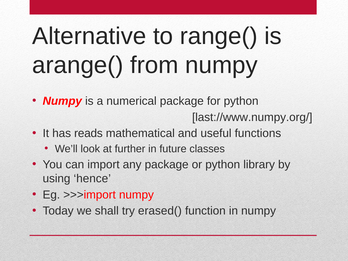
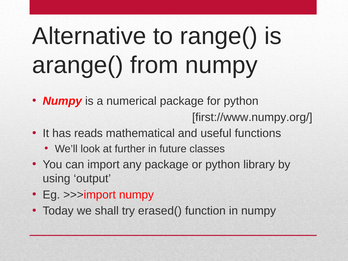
last://www.numpy.org/: last://www.numpy.org/ -> first://www.numpy.org/ (252, 117)
hence: hence -> output (92, 178)
